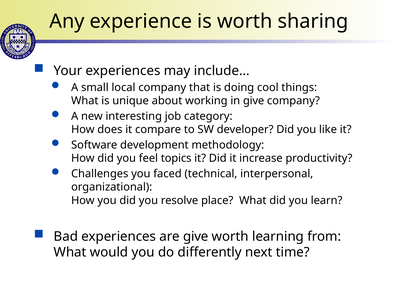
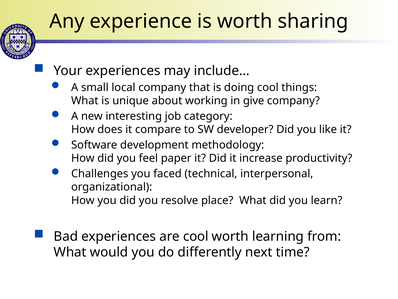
topics: topics -> paper (176, 158)
are give: give -> cool (196, 236)
